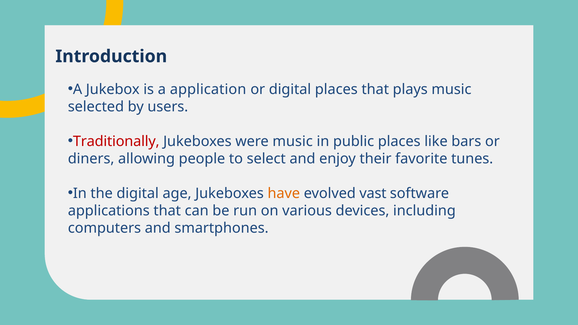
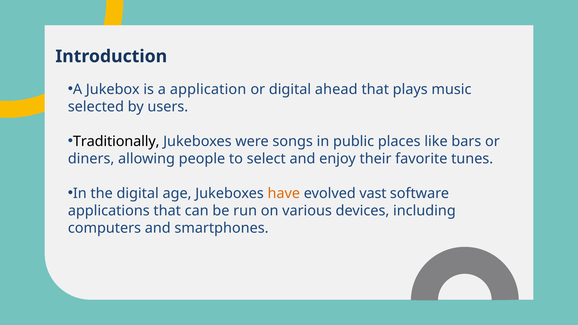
digital places: places -> ahead (336, 89)
Traditionally colour: red -> black (116, 141)
were music: music -> songs (293, 141)
